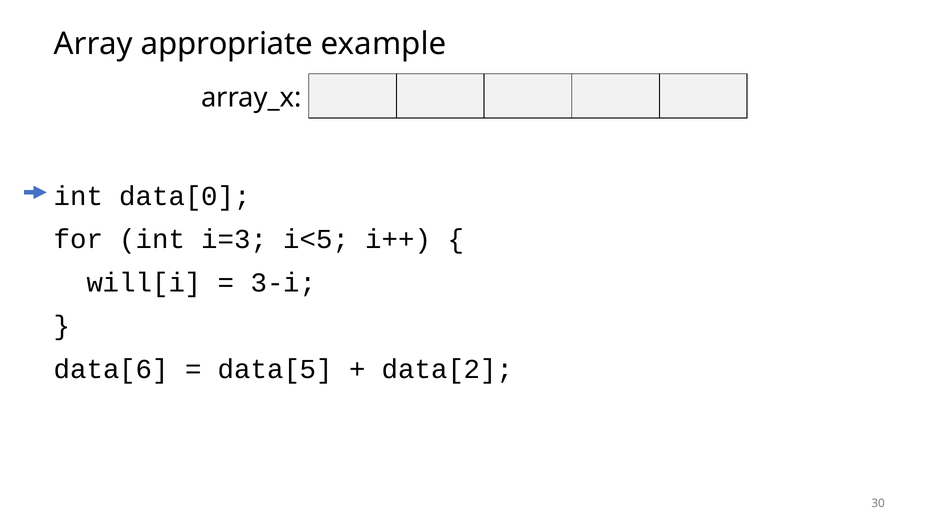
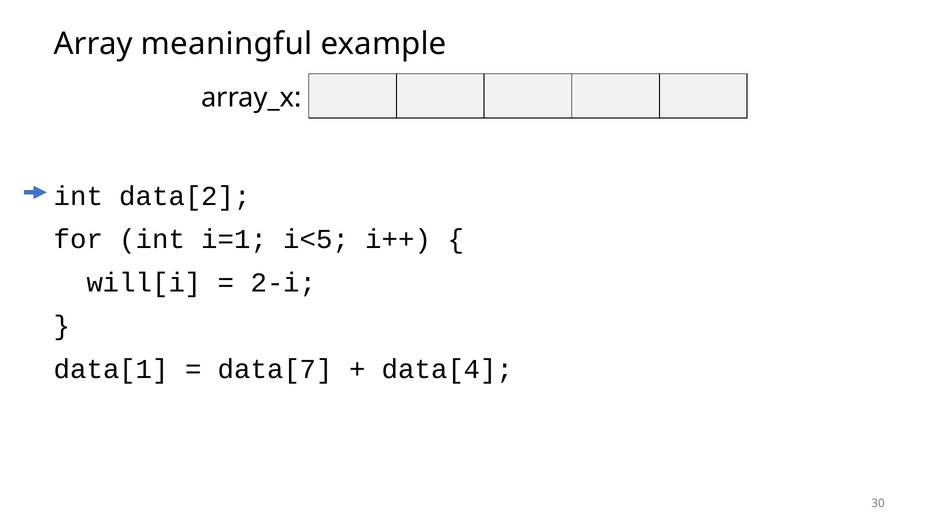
appropriate: appropriate -> meaningful (227, 44)
data[0: data[0 -> data[2 (185, 196)
i=3: i=3 -> i=1 (234, 239)
3-i: 3-i -> 2-i (283, 283)
data[6: data[6 -> data[1 (111, 369)
data[5: data[5 -> data[7 (275, 369)
data[2: data[2 -> data[4 (448, 369)
